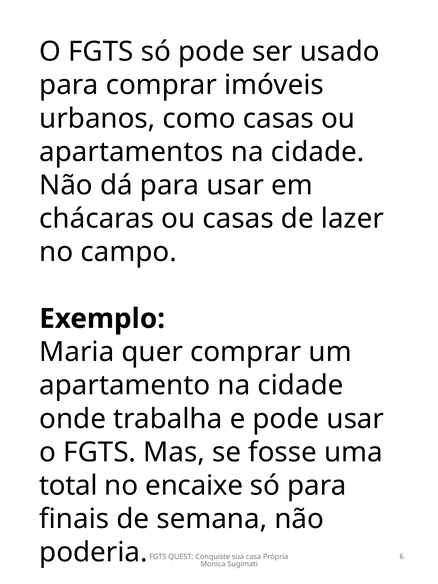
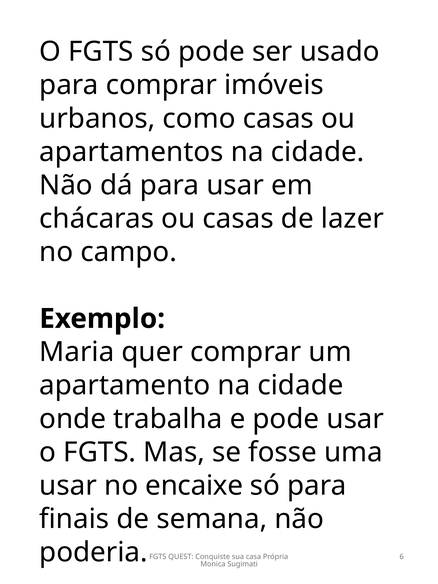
total: total -> usar (68, 486)
